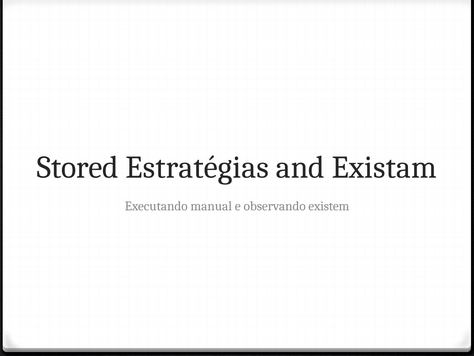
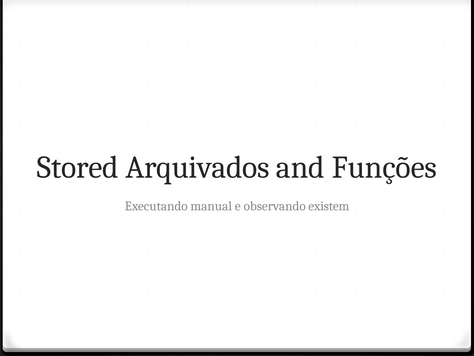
Estratégias: Estratégias -> Arquivados (197, 167)
Existam: Existam -> Funções (384, 167)
